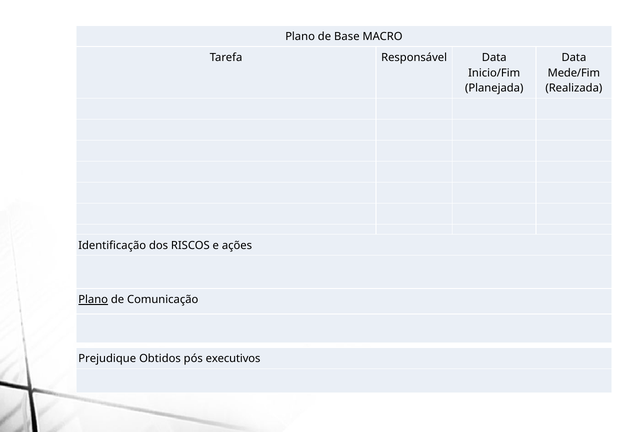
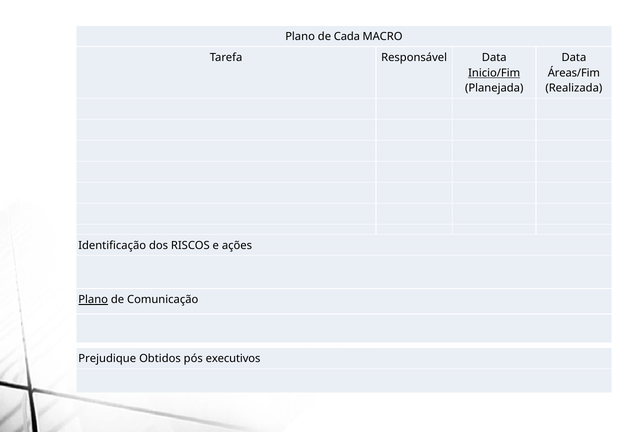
Base: Base -> Cada (347, 37)
Inicio/Fim underline: none -> present (494, 73)
Mede/Fim: Mede/Fim -> Áreas/Fim (574, 73)
